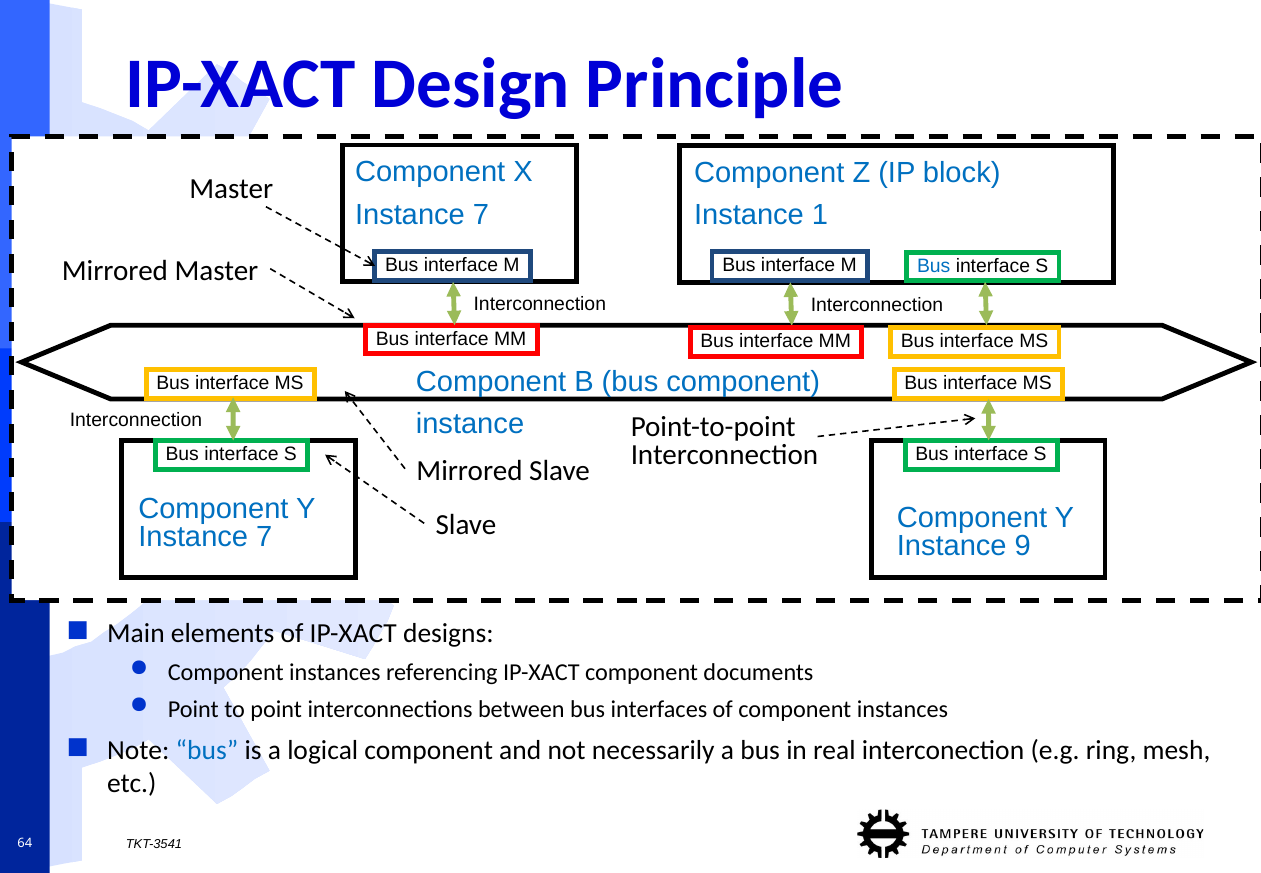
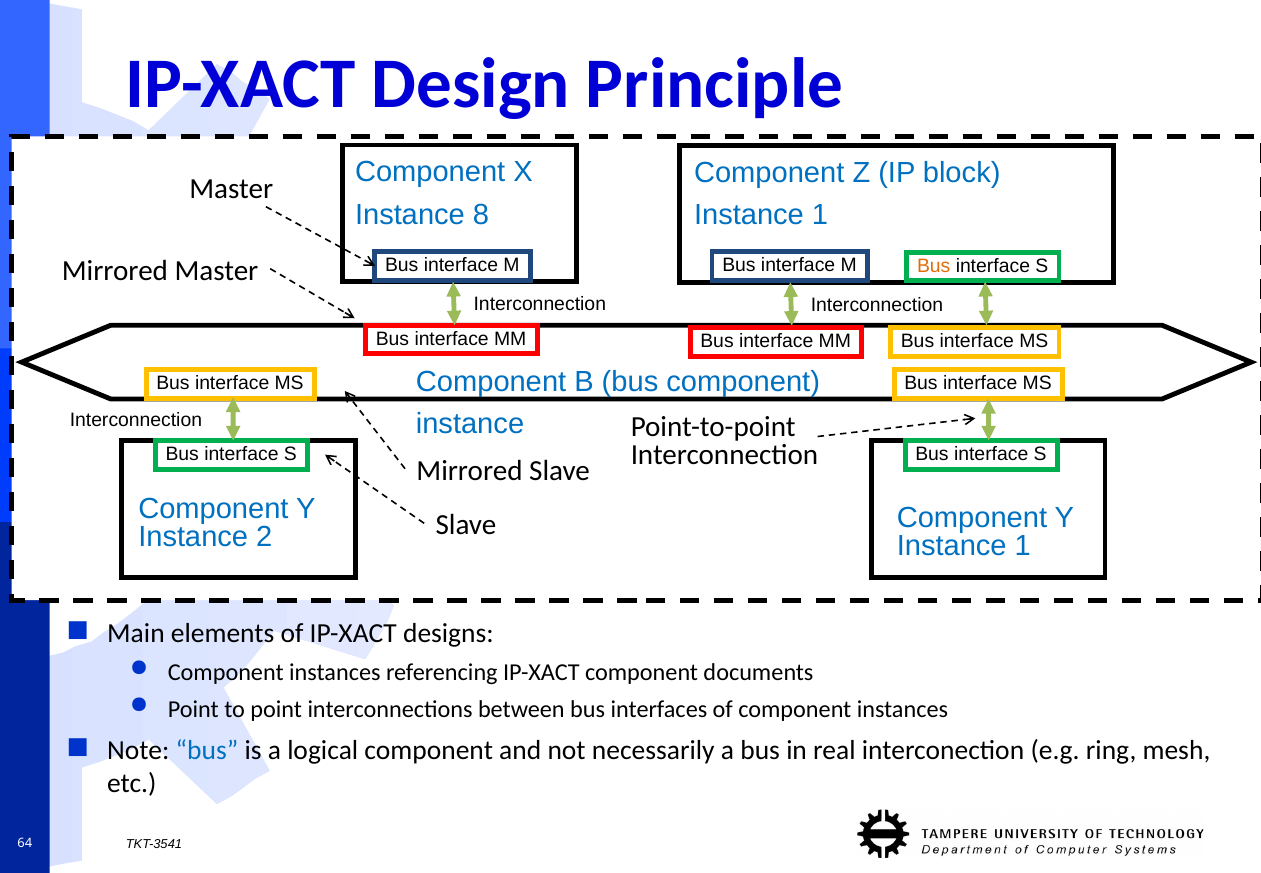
7: 7 -> 8 (481, 215)
Bus colour: blue -> orange (934, 266)
7: 7 -> 2 (264, 537)
9: 9 -> 1 (1023, 546)
